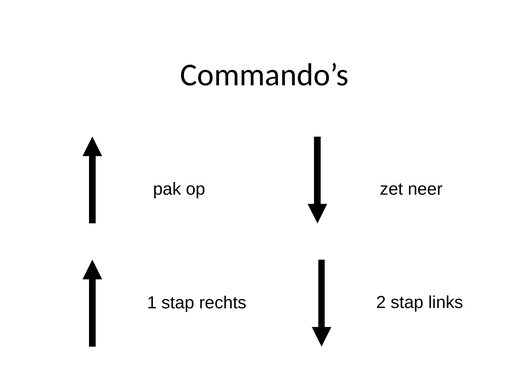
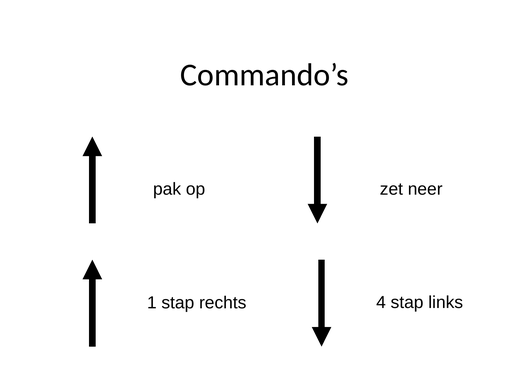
2: 2 -> 4 (381, 302)
